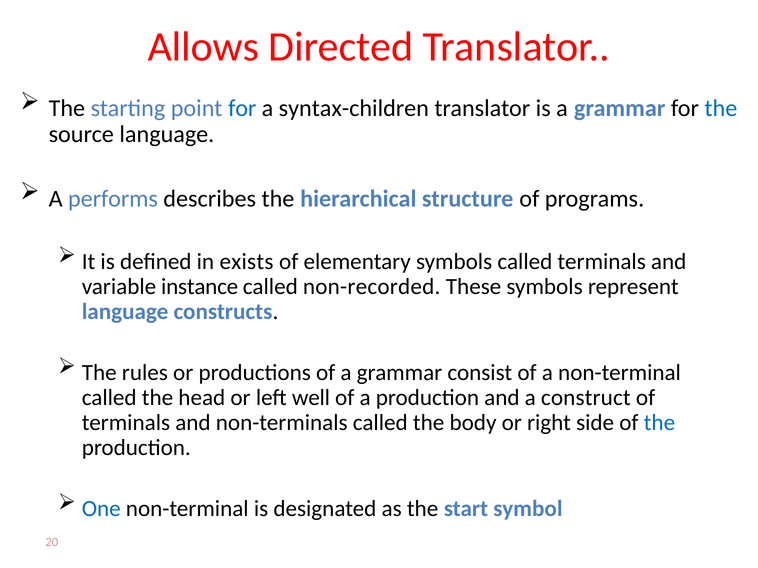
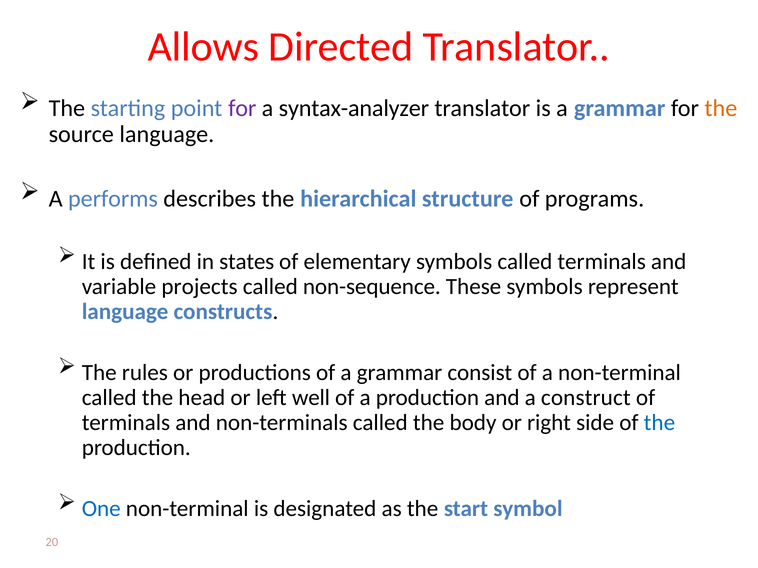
for colour: blue -> purple (242, 108)
syntax-children: syntax-children -> syntax-analyzer (354, 108)
the colour: blue -> orange (721, 108)
exists: exists -> states (247, 262)
instance: instance -> projects (200, 287)
non-recorded: non-recorded -> non-sequence (372, 287)
